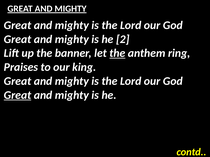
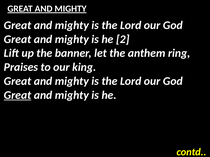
the underline: present -> none (117, 53)
